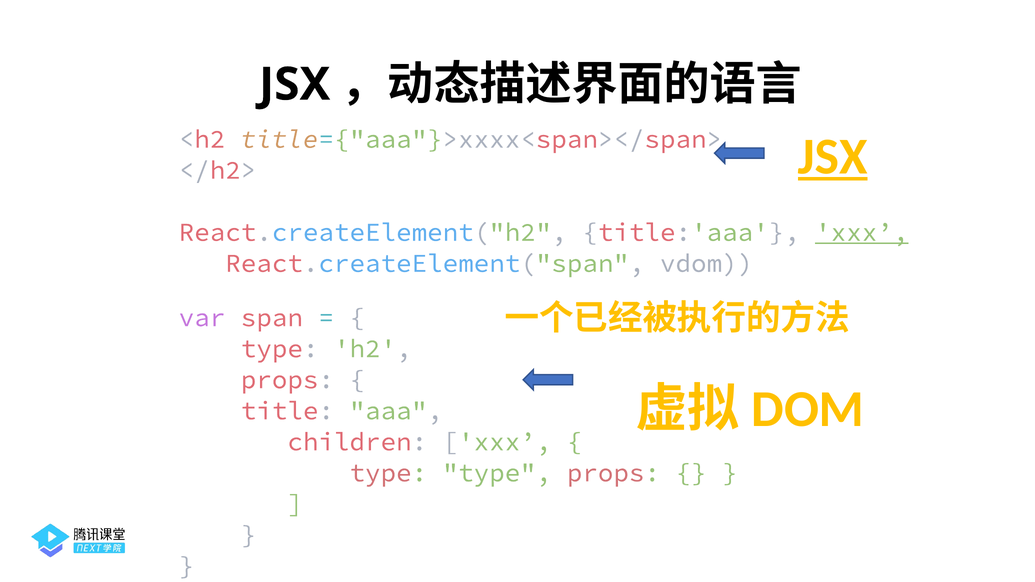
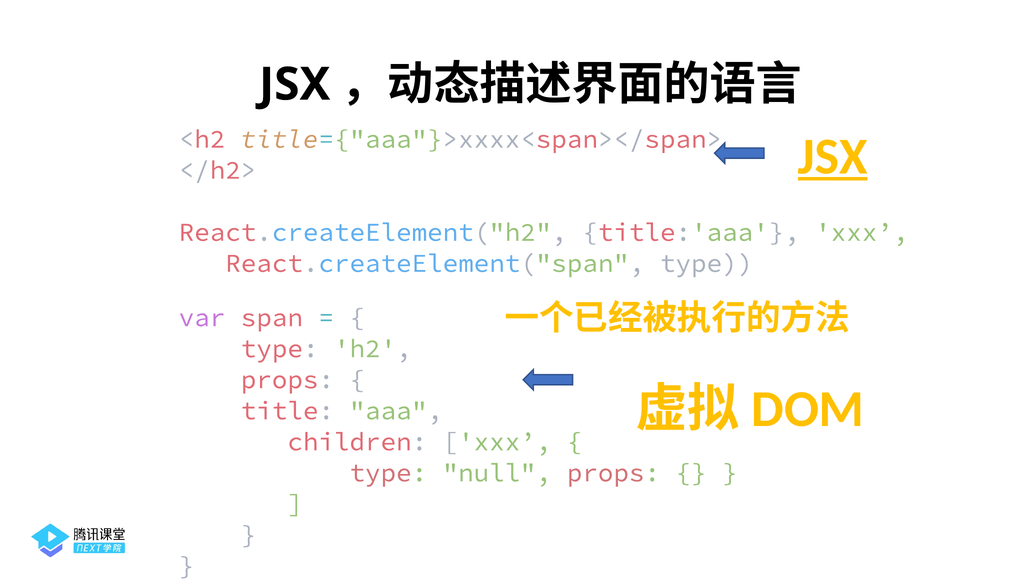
xxx underline: present -> none (862, 232)
React.createElement("span vdom: vdom -> type (707, 263)
type type: type -> null (497, 473)
